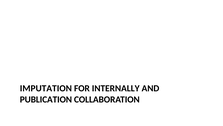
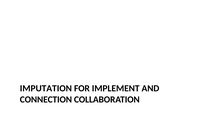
INTERNALLY: INTERNALLY -> IMPLEMENT (116, 88)
PUBLICATION: PUBLICATION -> CONNECTION (46, 99)
